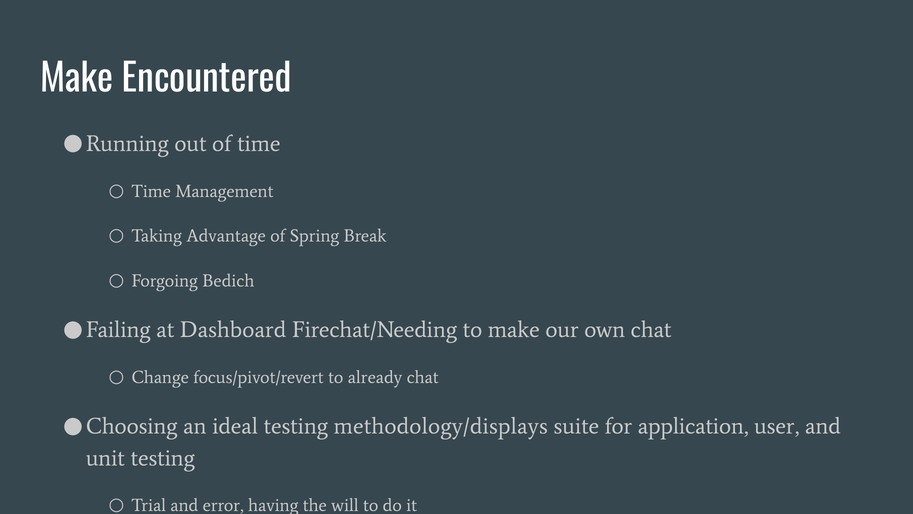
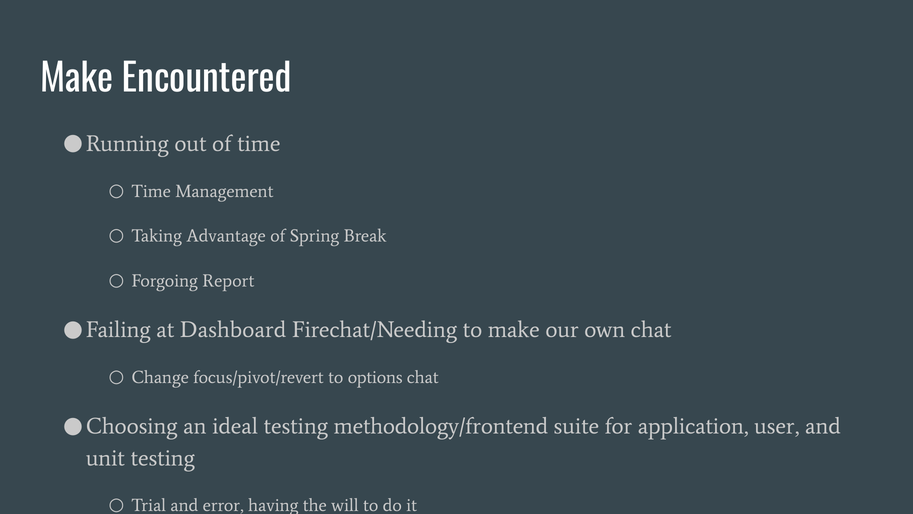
Bedich: Bedich -> Report (228, 281)
already: already -> options (375, 377)
methodology/displays: methodology/displays -> methodology/frontend (441, 426)
